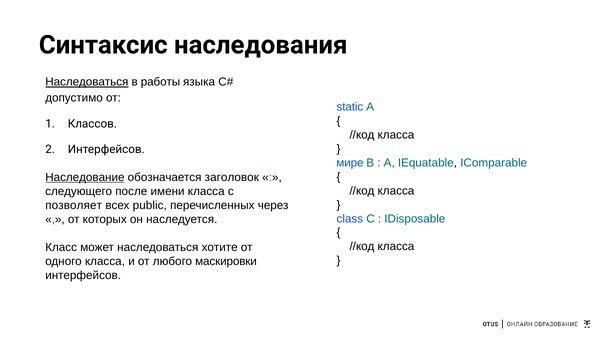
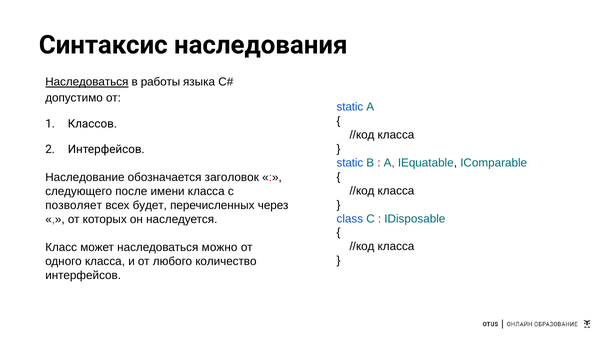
мире: мире -> static (350, 163)
Наследование underline: present -> none (85, 178)
public: public -> будет (150, 206)
хотите: хотите -> можно (220, 248)
маскировки: маскировки -> количество (226, 262)
